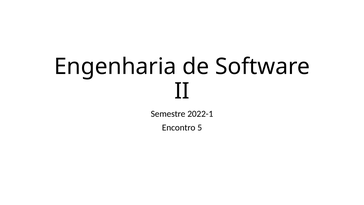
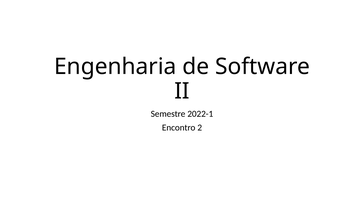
5: 5 -> 2 (200, 127)
